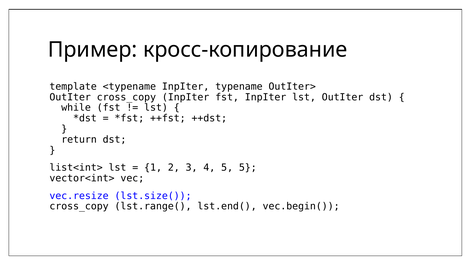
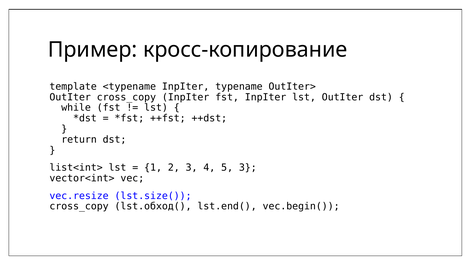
5 5: 5 -> 3 (248, 168)
lst.range(: lst.range( -> lst.обход( (153, 206)
